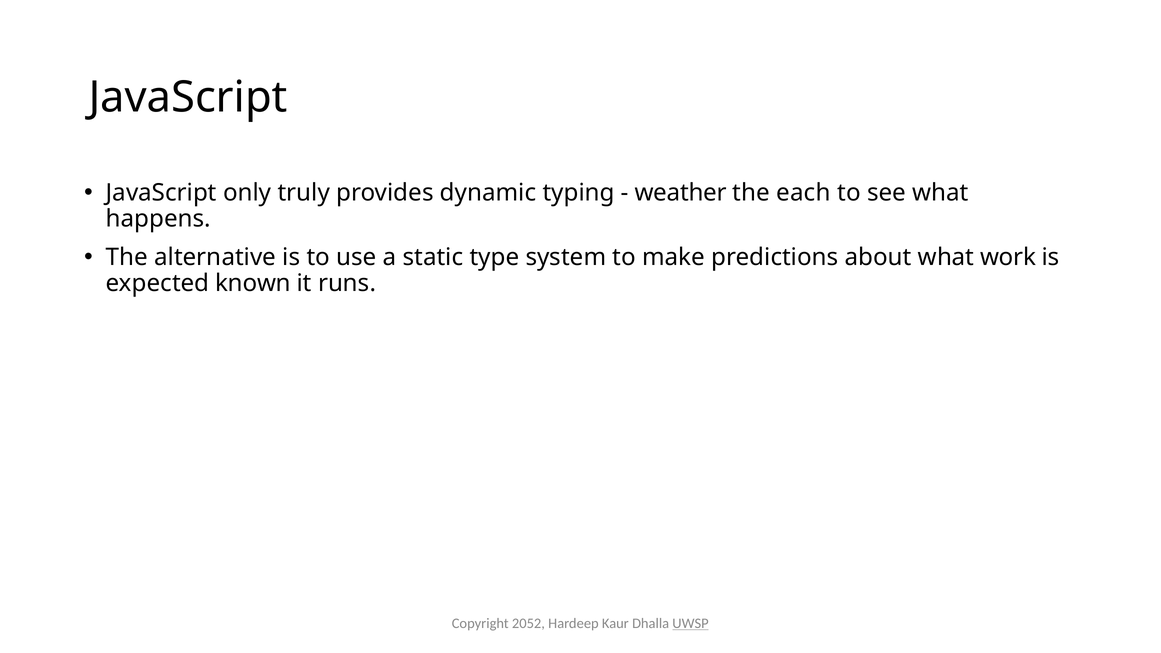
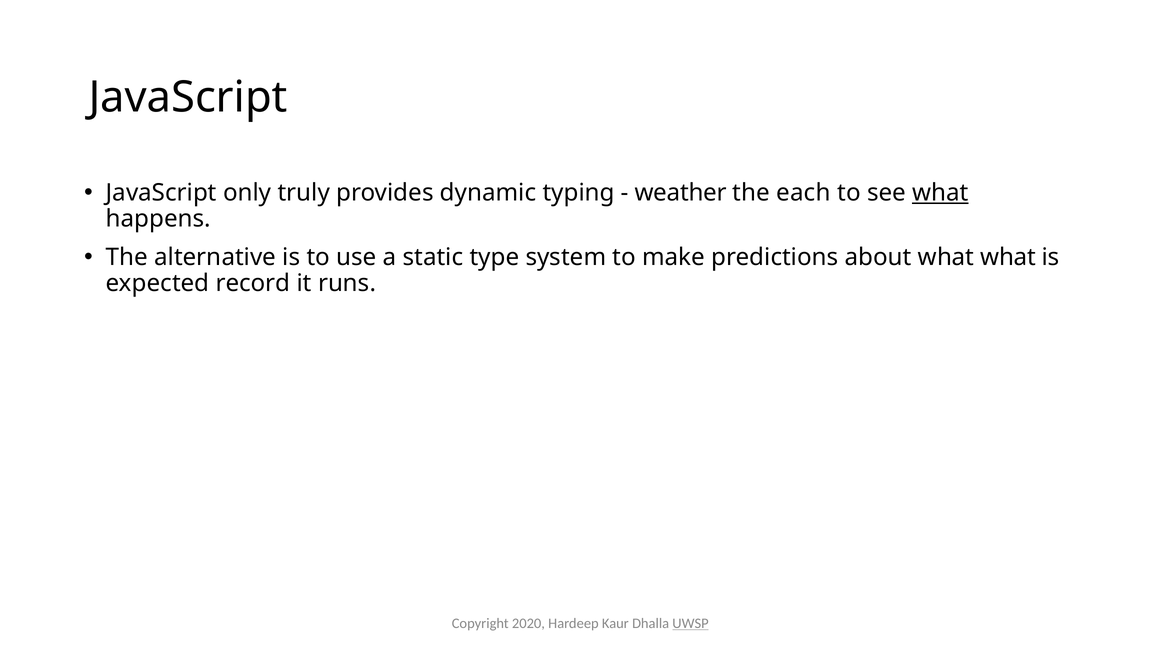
what underline: none -> present (940, 193)
what work: work -> what (1008, 257)
known: known -> record (253, 283)
2052: 2052 -> 2020 (528, 624)
